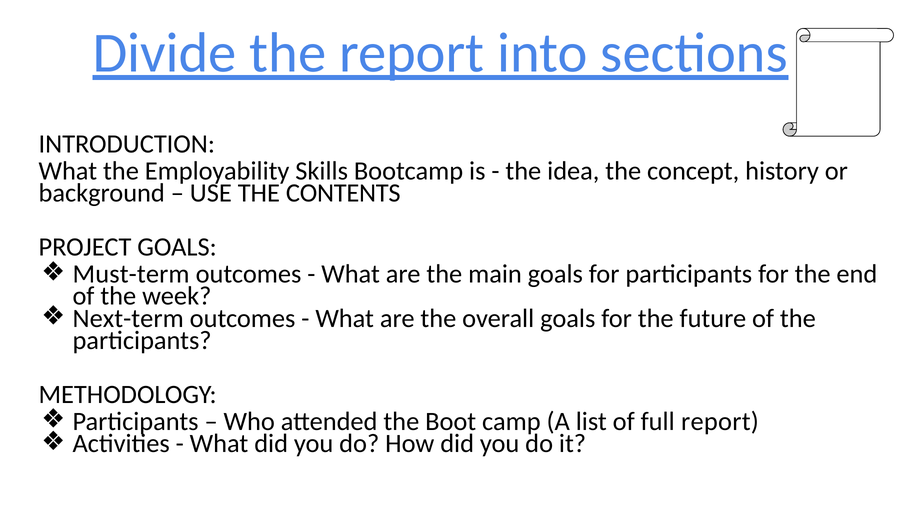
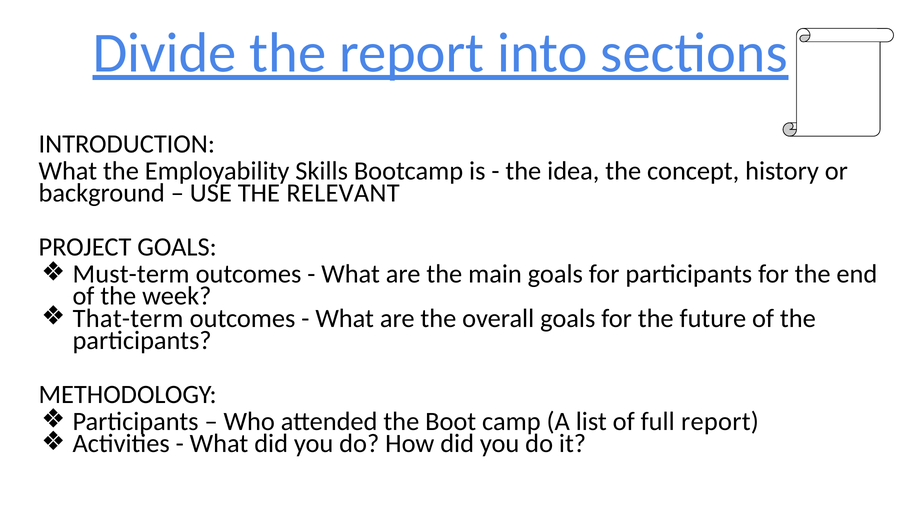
CONTENTS: CONTENTS -> RELEVANT (343, 193)
Next-term: Next-term -> That-term (128, 318)
